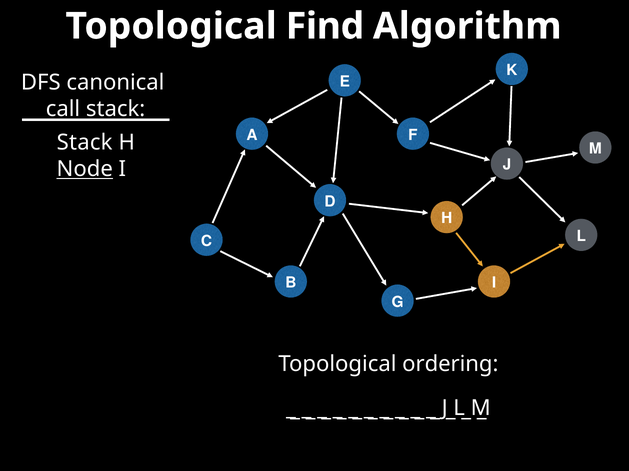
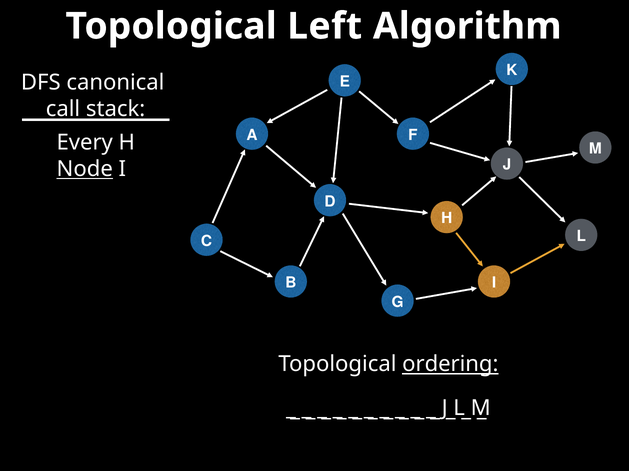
Find: Find -> Left (325, 26)
Stack: Stack -> Every (85, 143)
ordering underline: none -> present (450, 365)
